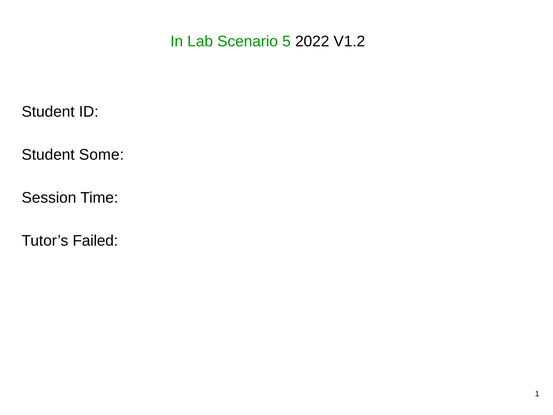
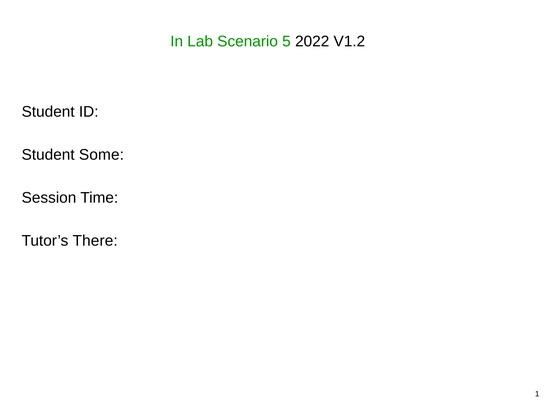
Failed: Failed -> There (95, 241)
